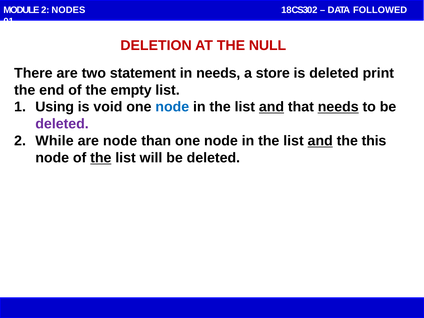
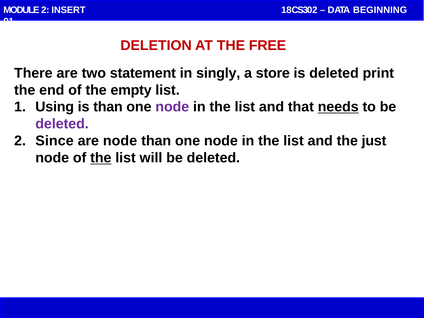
NODES: NODES -> INSERT (68, 10)
FOLLOWED: FOLLOWED -> BEGINNING (380, 10)
NULL: NULL -> FREE (268, 46)
in needs: needs -> singly (218, 73)
is void: void -> than (108, 107)
node colour: blue -> purple (172, 107)
and underline: present -> none (272, 107)
While: While -> Since (55, 141)
and underline: present -> none (320, 141)
this: this -> just (374, 141)
